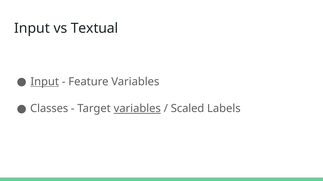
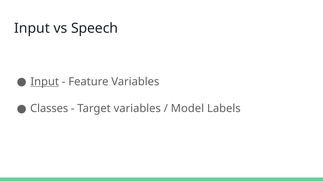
Textual: Textual -> Speech (95, 28)
variables underline: present -> none (137, 109)
Scaled: Scaled -> Model (187, 109)
